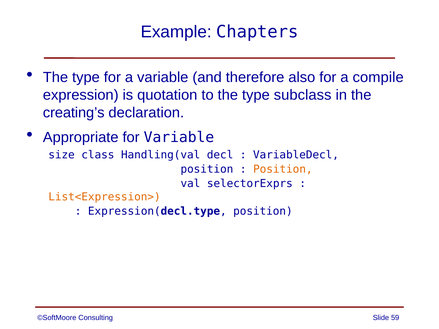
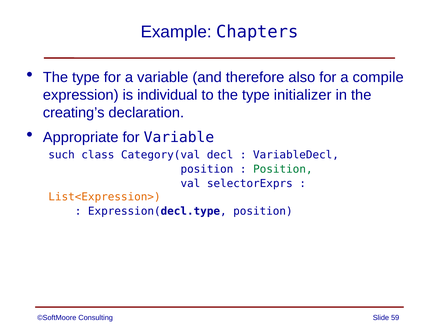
quotation: quotation -> individual (167, 95)
subclass: subclass -> initializer (303, 95)
size: size -> such (62, 155)
Handling(val: Handling(val -> Category(val (161, 155)
Position colour: orange -> green (283, 169)
